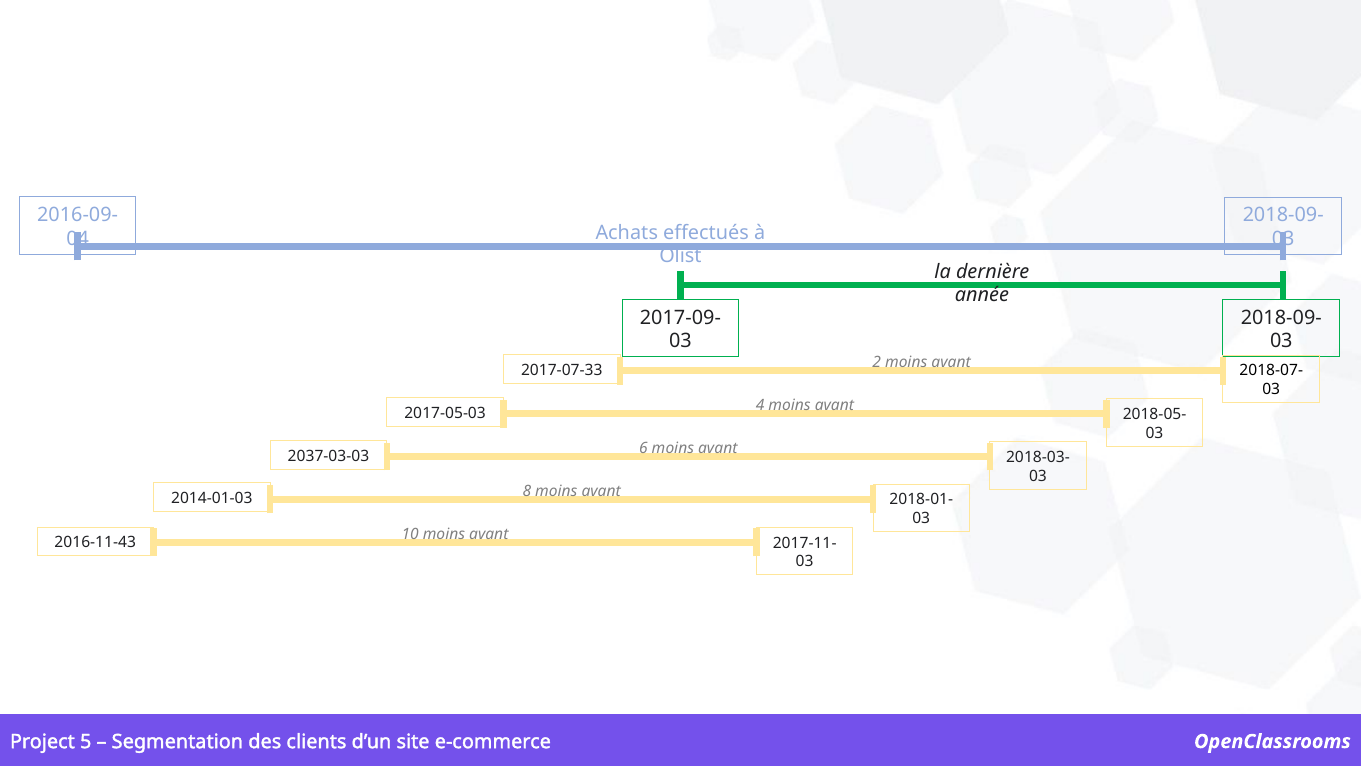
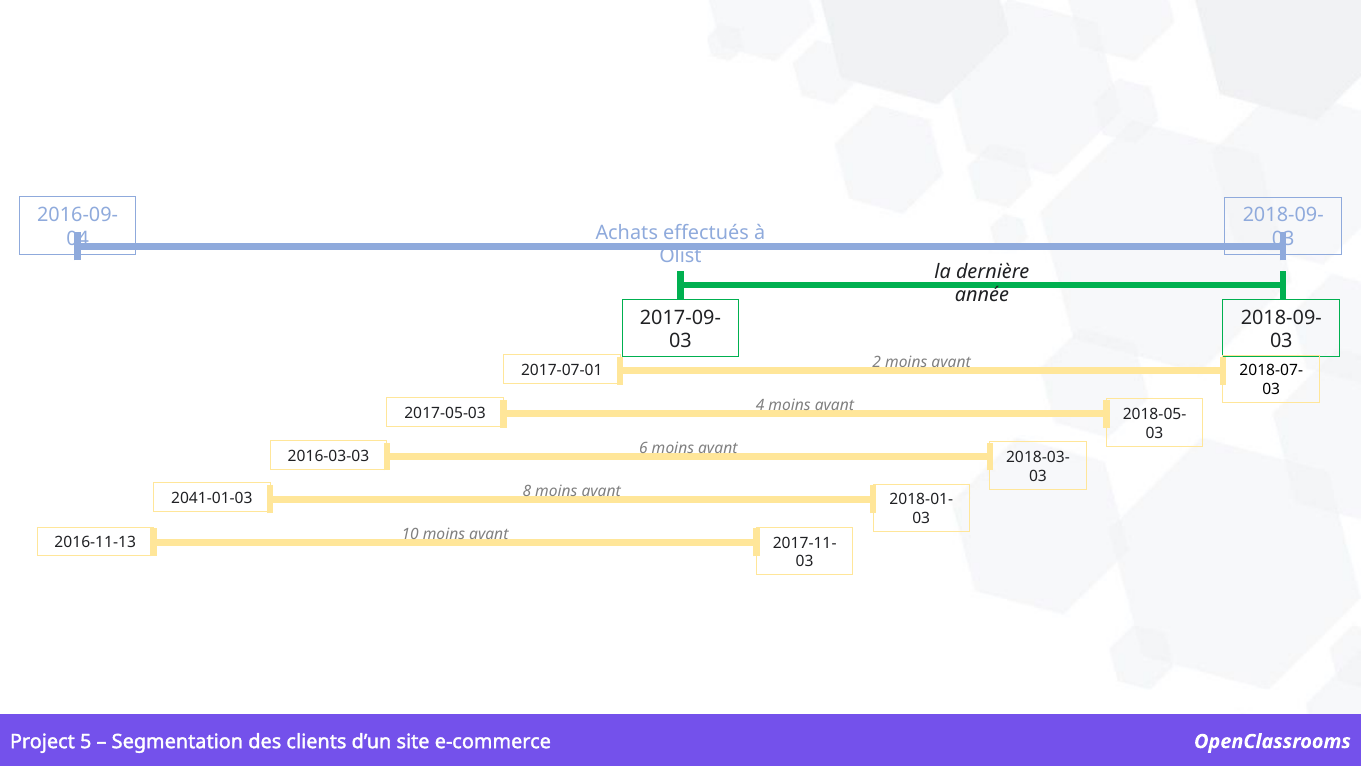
2017-07-33: 2017-07-33 -> 2017-07-01 (562, 370)
2037-03-03: 2037-03-03 -> 2016-03-03 (328, 456)
2014-01-03: 2014-01-03 -> 2041-01-03 (212, 498)
2016-11-43: 2016-11-43 -> 2016-11-13 (95, 542)
